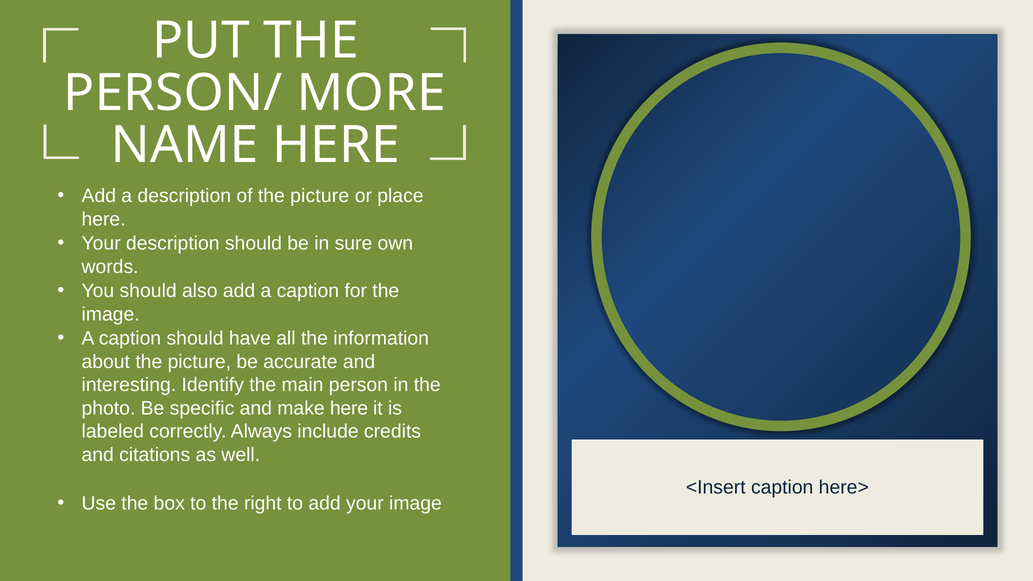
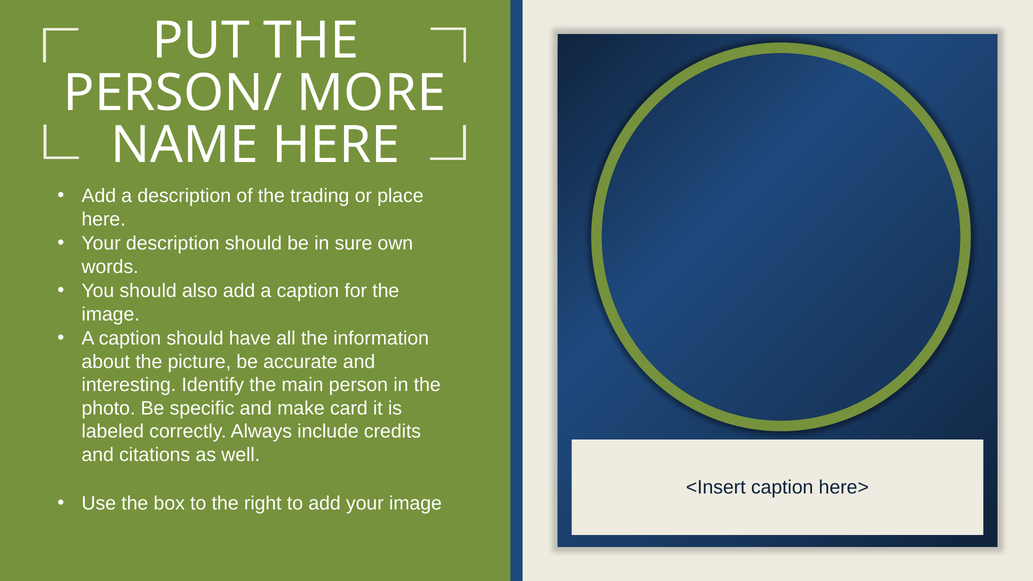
of the picture: picture -> trading (320, 196)
make here: here -> card (349, 408)
